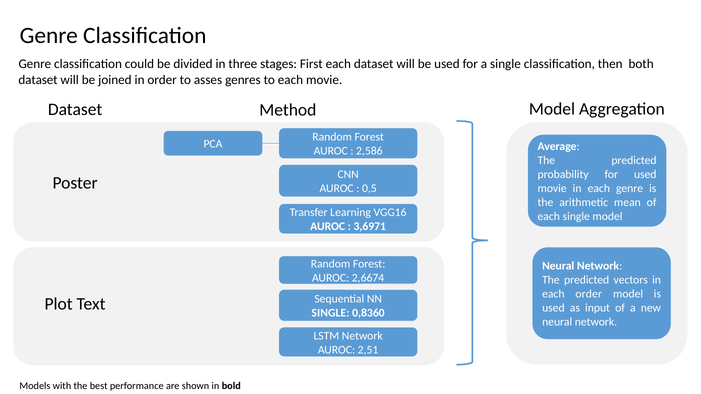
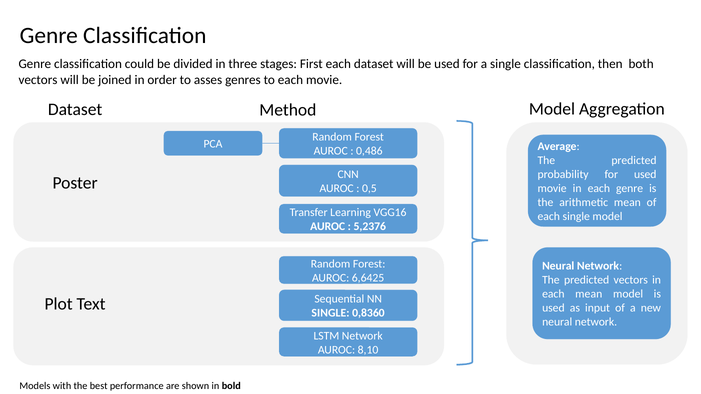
dataset: dataset -> vectors (38, 80)
2,586: 2,586 -> 0,486 (369, 151)
3,6971: 3,6971 -> 5,2376 (370, 227)
2,6674: 2,6674 -> 6,6425 (368, 278)
each order: order -> mean (589, 294)
2,51: 2,51 -> 8,10 (368, 350)
